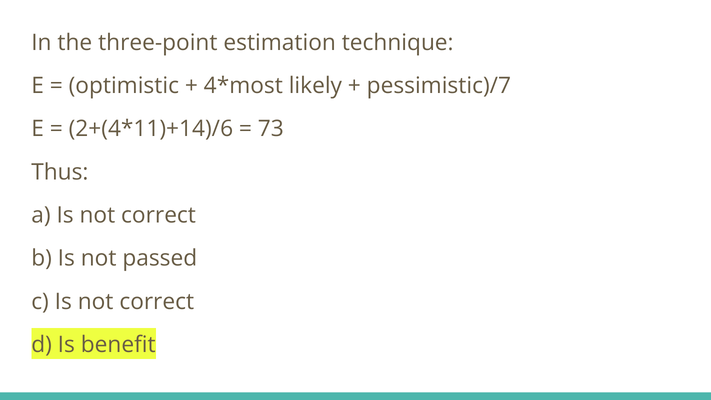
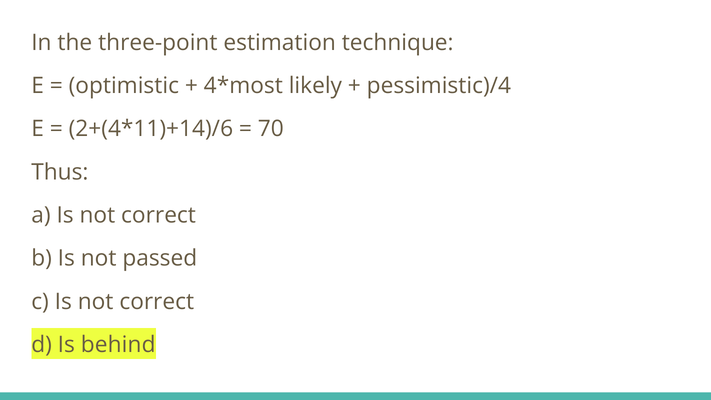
pessimistic)/7: pessimistic)/7 -> pessimistic)/4 (439, 86)
73: 73 -> 70 (271, 129)
benefit: benefit -> behind (118, 345)
